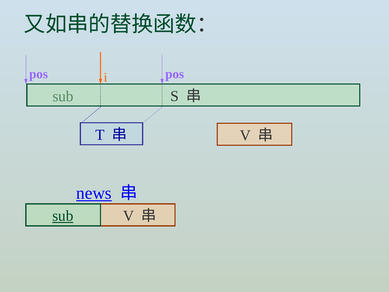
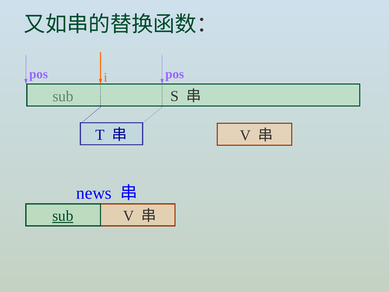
news underline: present -> none (94, 193)
